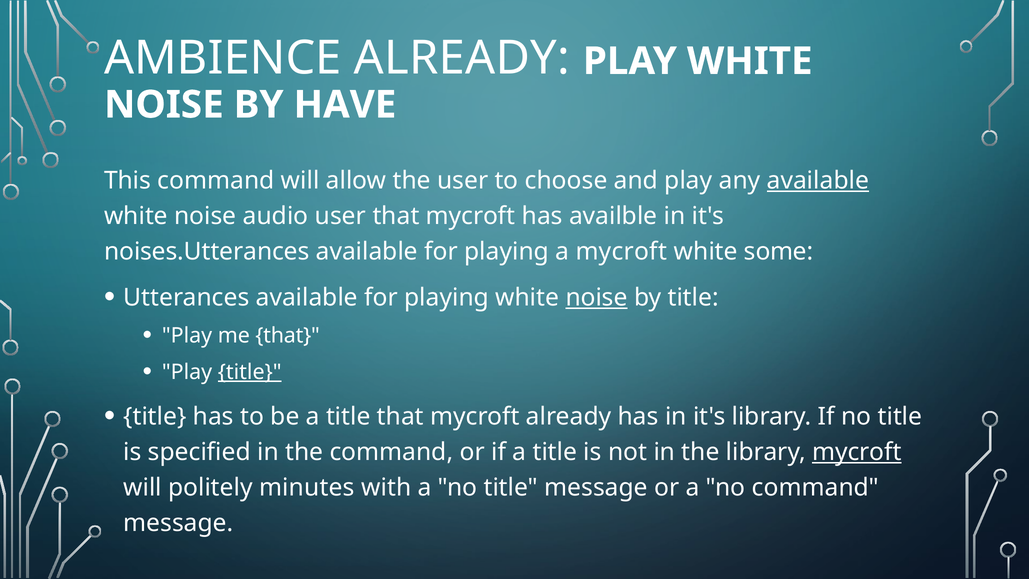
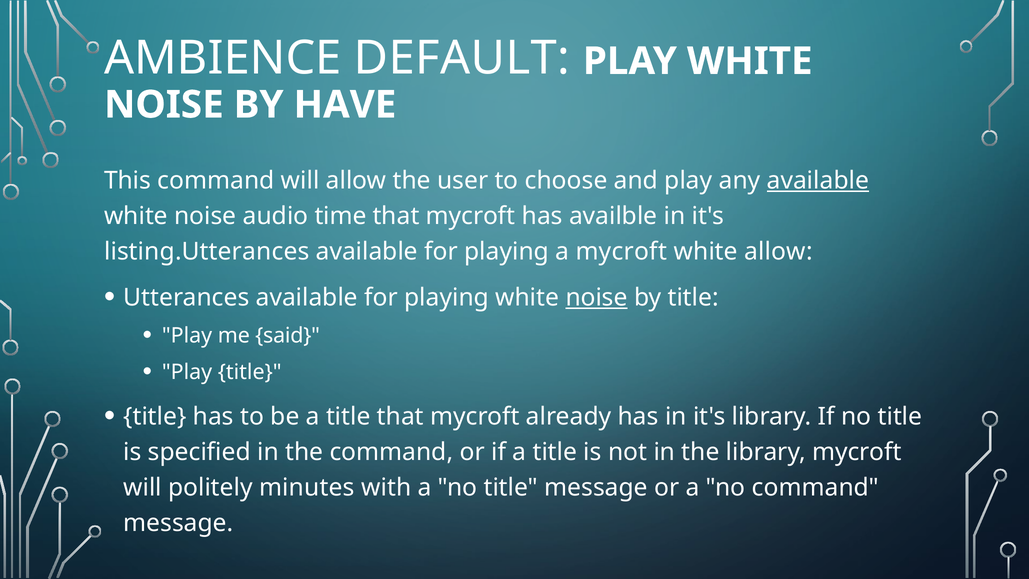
AMBIENCE ALREADY: ALREADY -> DEFAULT (462, 58)
audio user: user -> time (341, 216)
noises.Utterances: noises.Utterances -> listing.Utterances (207, 252)
white some: some -> allow (778, 252)
me that: that -> said (288, 336)
title underline: present -> none (250, 372)
mycroft underline: present -> none (857, 452)
